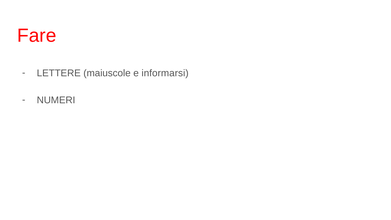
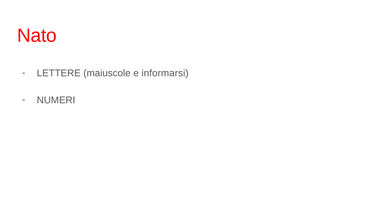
Fare: Fare -> Nato (37, 36)
